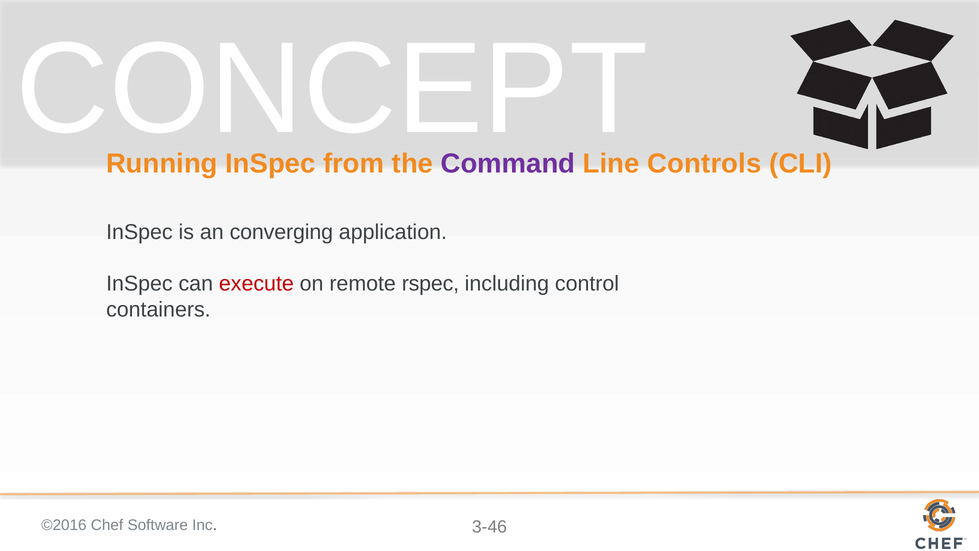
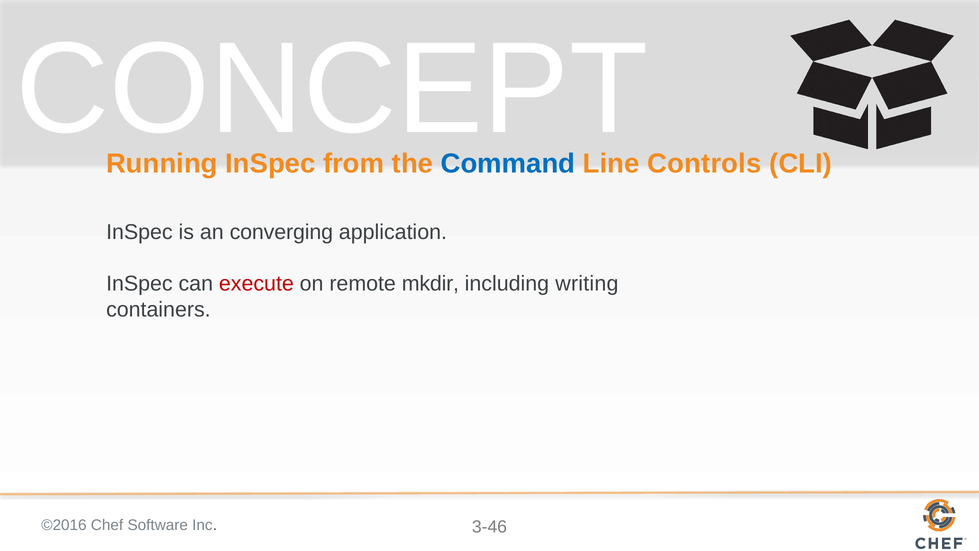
Command colour: purple -> blue (508, 164)
rspec: rspec -> mkdir (430, 284)
control: control -> writing (587, 284)
